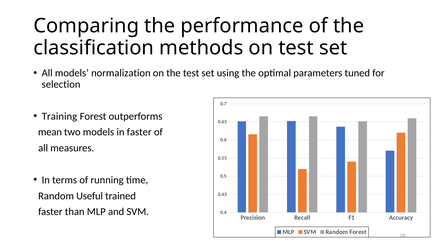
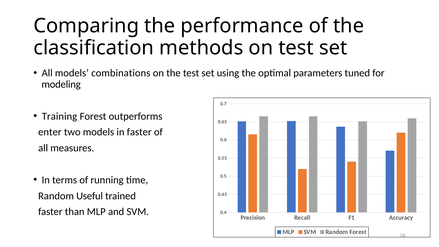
normalization: normalization -> combinations (121, 73)
selection: selection -> modeling (61, 84)
mean: mean -> enter (50, 132)
